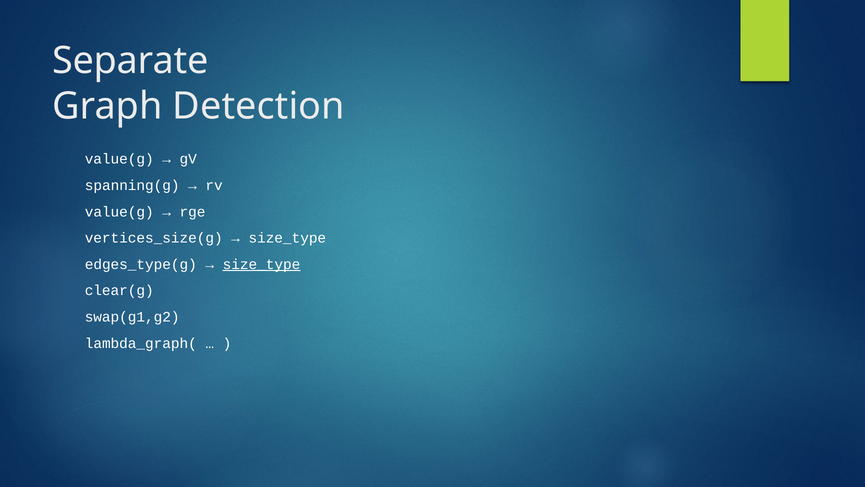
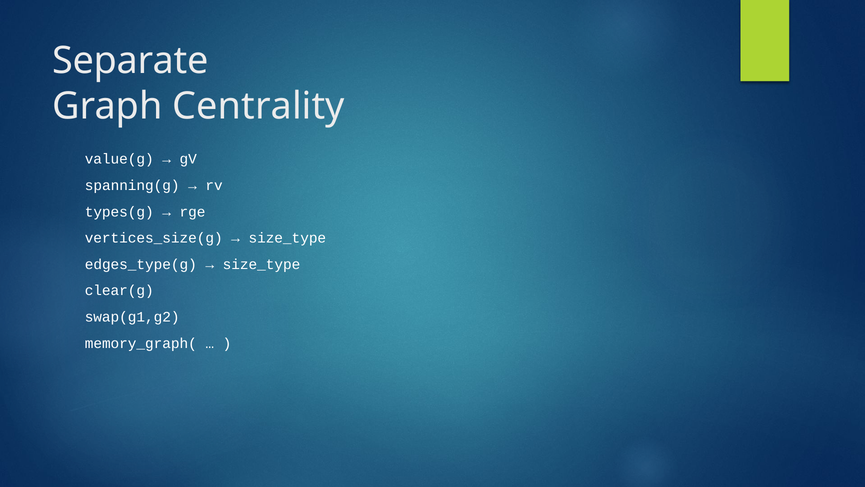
Detection: Detection -> Centrality (259, 106)
value(g: value(g -> types(g (119, 212)
size_type underline: present -> none (261, 264)
lambda_graph(: lambda_graph( -> memory_graph( (141, 343)
